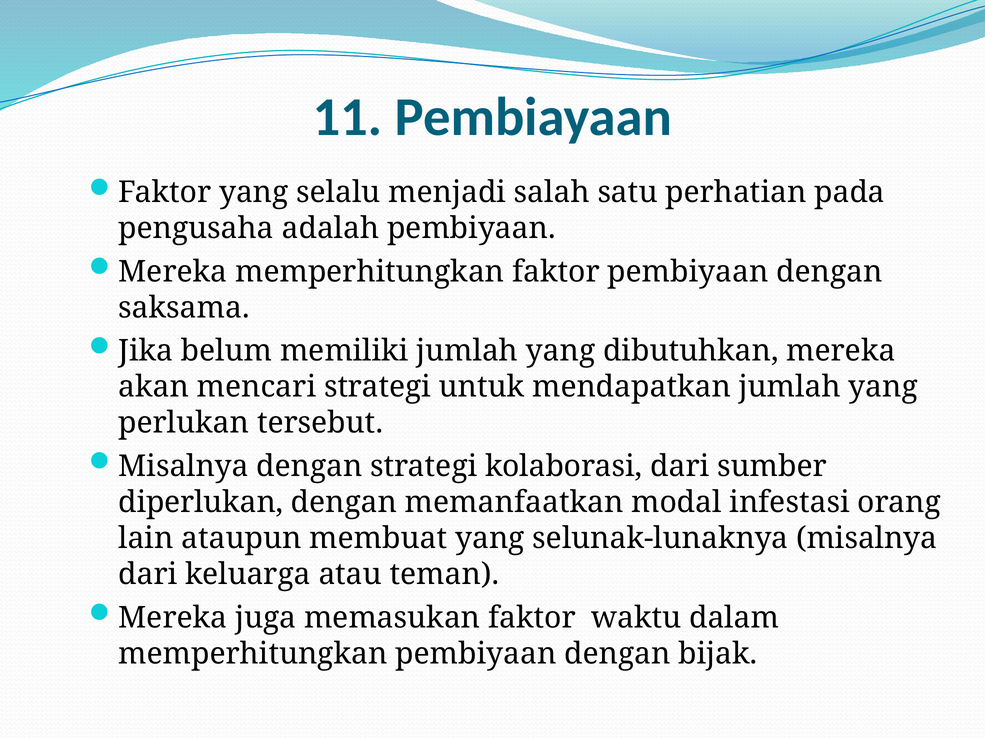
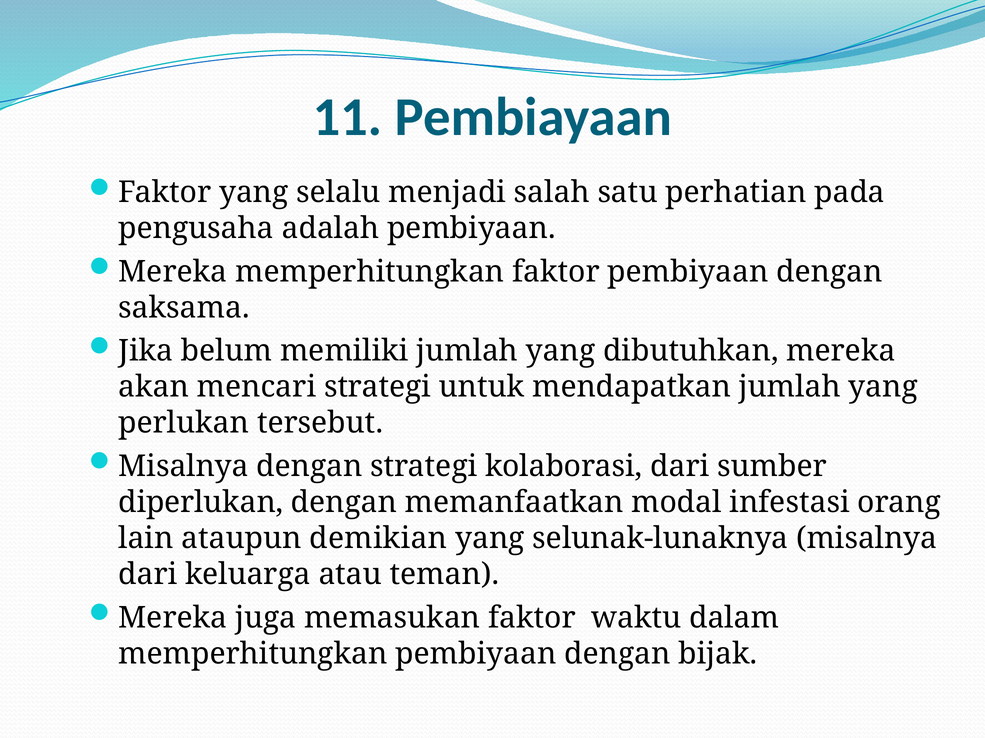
membuat: membuat -> demikian (378, 539)
